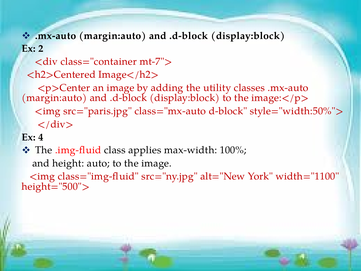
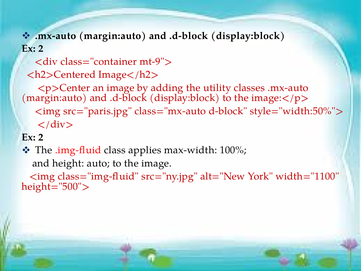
mt-7">: mt-7"> -> mt-9"> (156, 61)
4: 4 -> 2 (41, 137)
